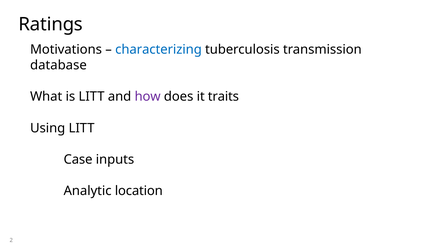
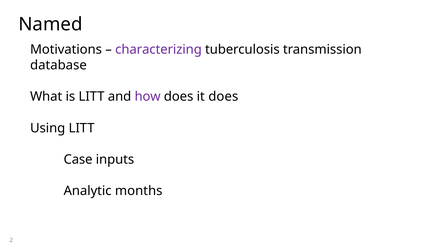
Ratings: Ratings -> Named (51, 24)
characterizing colour: blue -> purple (158, 49)
it traits: traits -> does (223, 96)
location: location -> months (139, 190)
